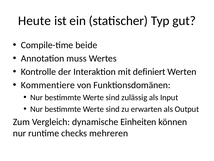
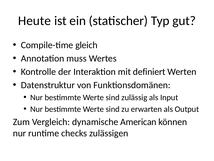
beide: beide -> gleich (86, 45)
Kommentiere: Kommentiere -> Datenstruktur (48, 85)
Einheiten: Einheiten -> American (138, 121)
mehreren: mehreren -> zulässigen (109, 133)
